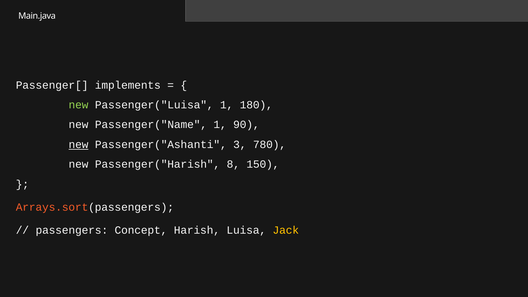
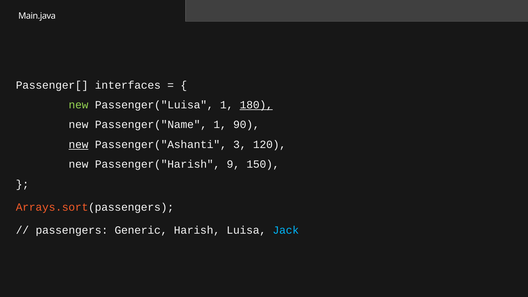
implements: implements -> interfaces (128, 85)
180 underline: none -> present (256, 105)
780: 780 -> 120 (269, 144)
8: 8 -> 9 (233, 164)
Concept: Concept -> Generic (141, 230)
Jack colour: yellow -> light blue (286, 230)
